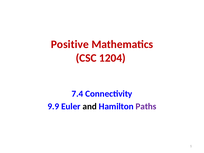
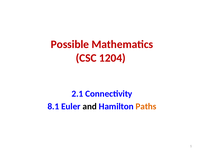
Positive: Positive -> Possible (70, 44)
7.4: 7.4 -> 2.1 (77, 94)
9.9: 9.9 -> 8.1 (53, 106)
Paths colour: purple -> orange (146, 106)
